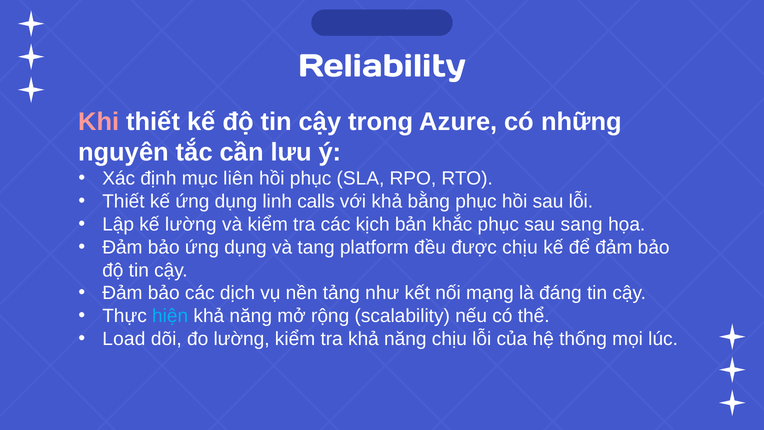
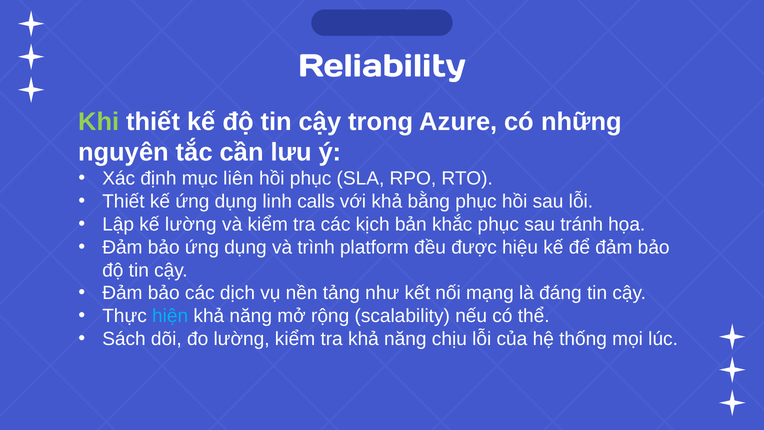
Khi colour: pink -> light green (99, 122)
sang: sang -> tránh (582, 224)
tang: tang -> trình (316, 247)
được chịu: chịu -> hiệu (520, 247)
Load: Load -> Sách (124, 339)
